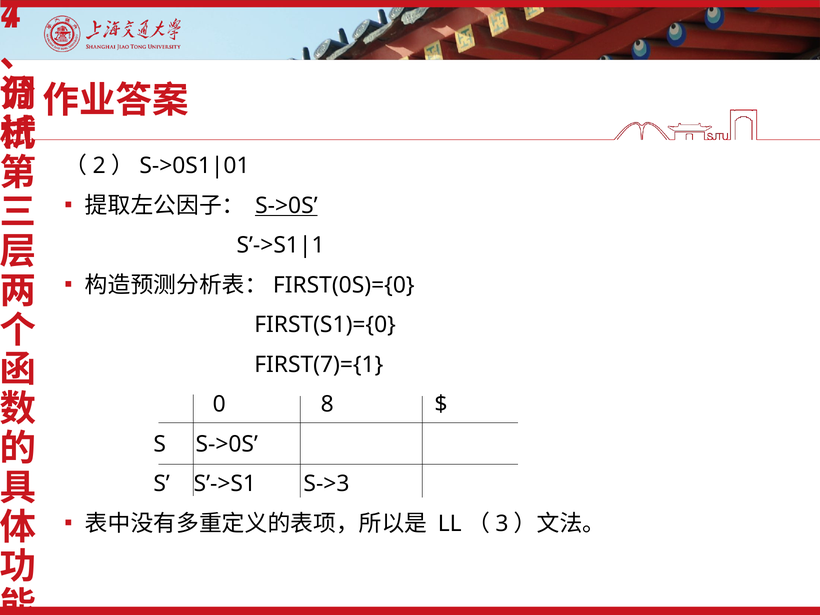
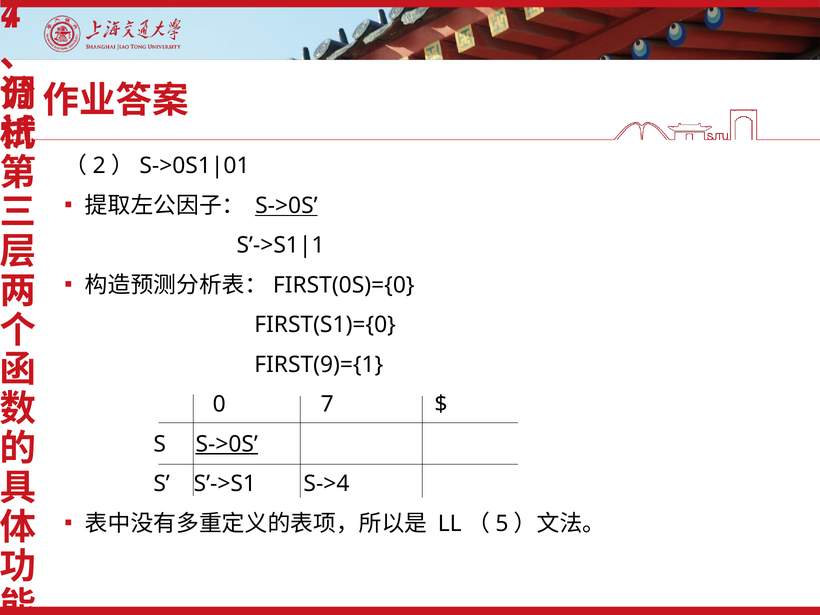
FIRST(7)={1: FIRST(7)={1 -> FIRST(9)={1 (319, 365)
0 8: 8 -> 7 (327, 404)
S->0S underline: none -> present (227, 444)
S->3: S->3 -> S->4 (326, 484)
3: 3 -> 5 (502, 524)
